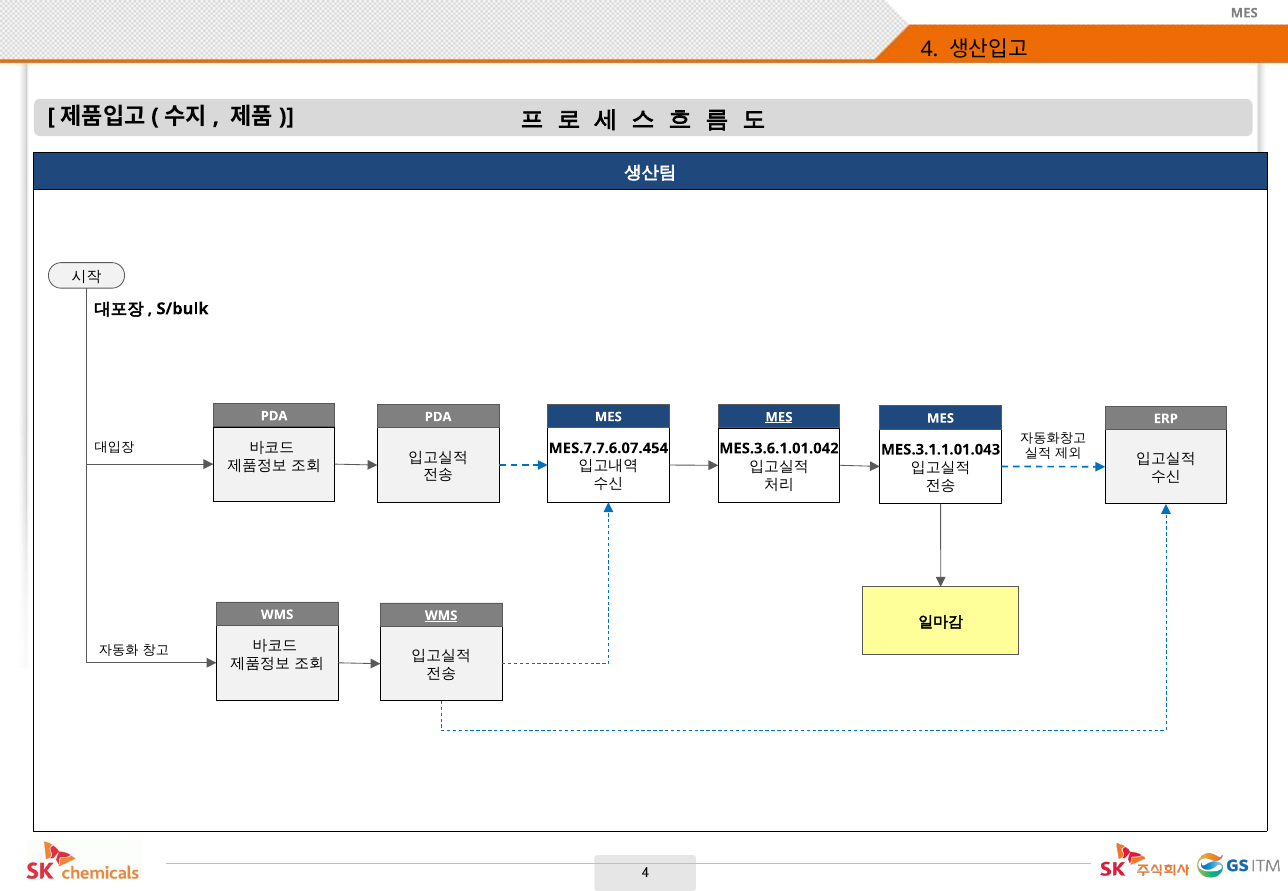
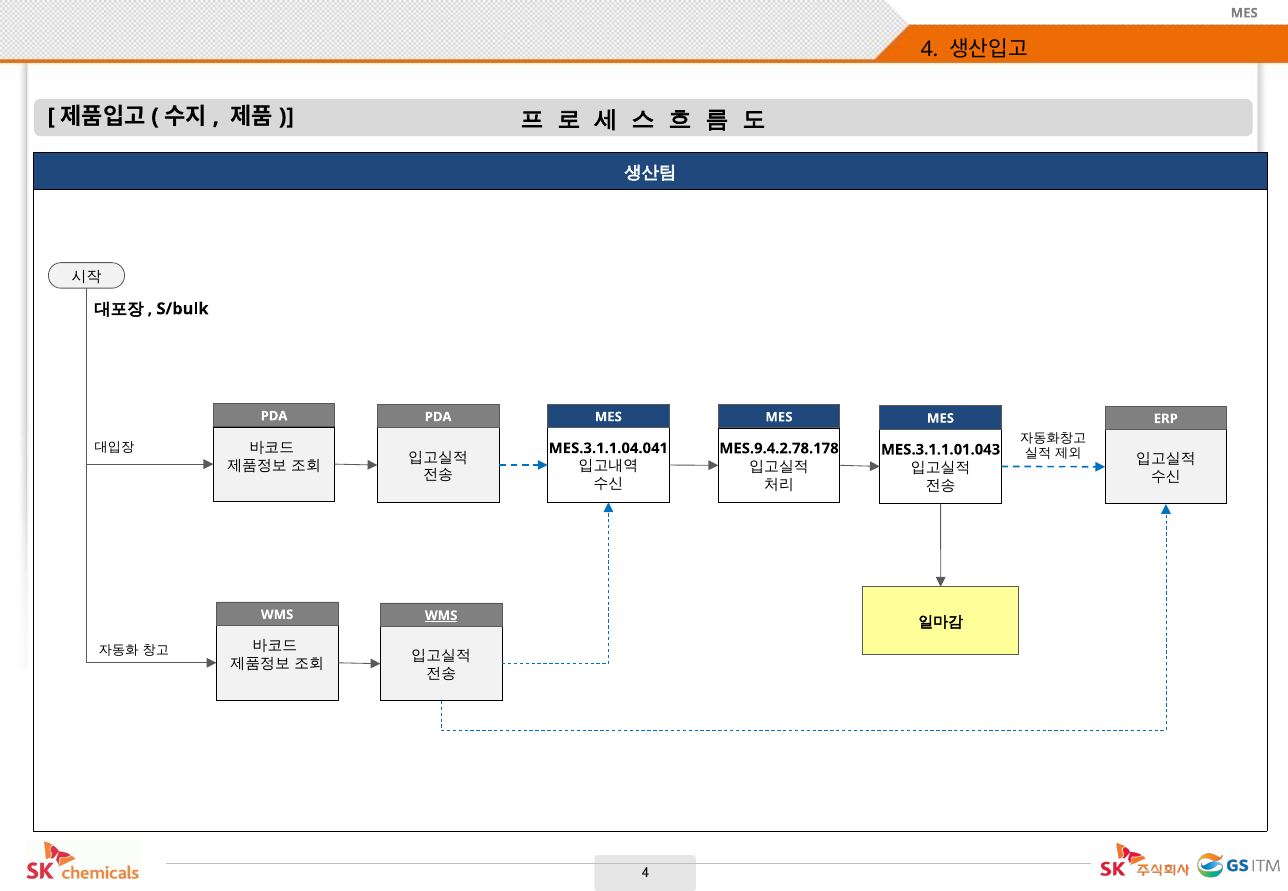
MES underline: present -> none (779, 417)
MES.7.7.6.07.454: MES.7.7.6.07.454 -> MES.3.1.1.04.041 (608, 449)
MES.3.6.1.01.042: MES.3.6.1.01.042 -> MES.9.4.2.78.178 (779, 449)
